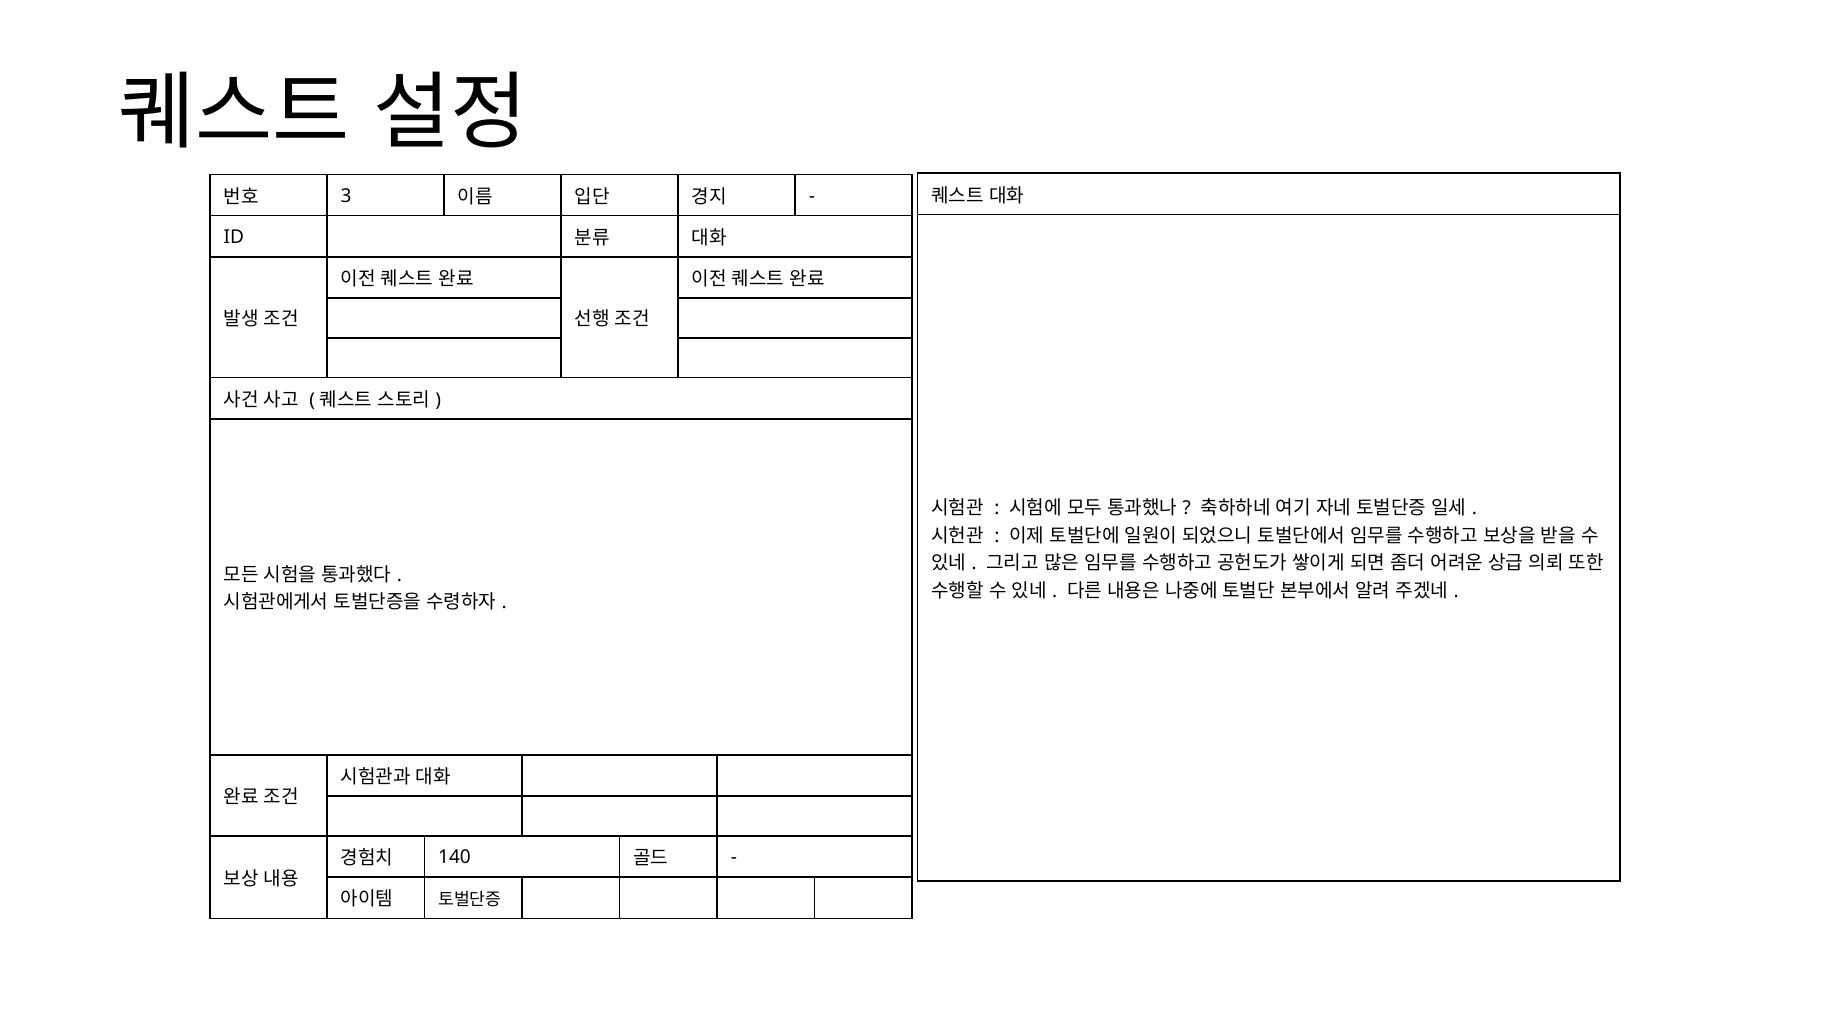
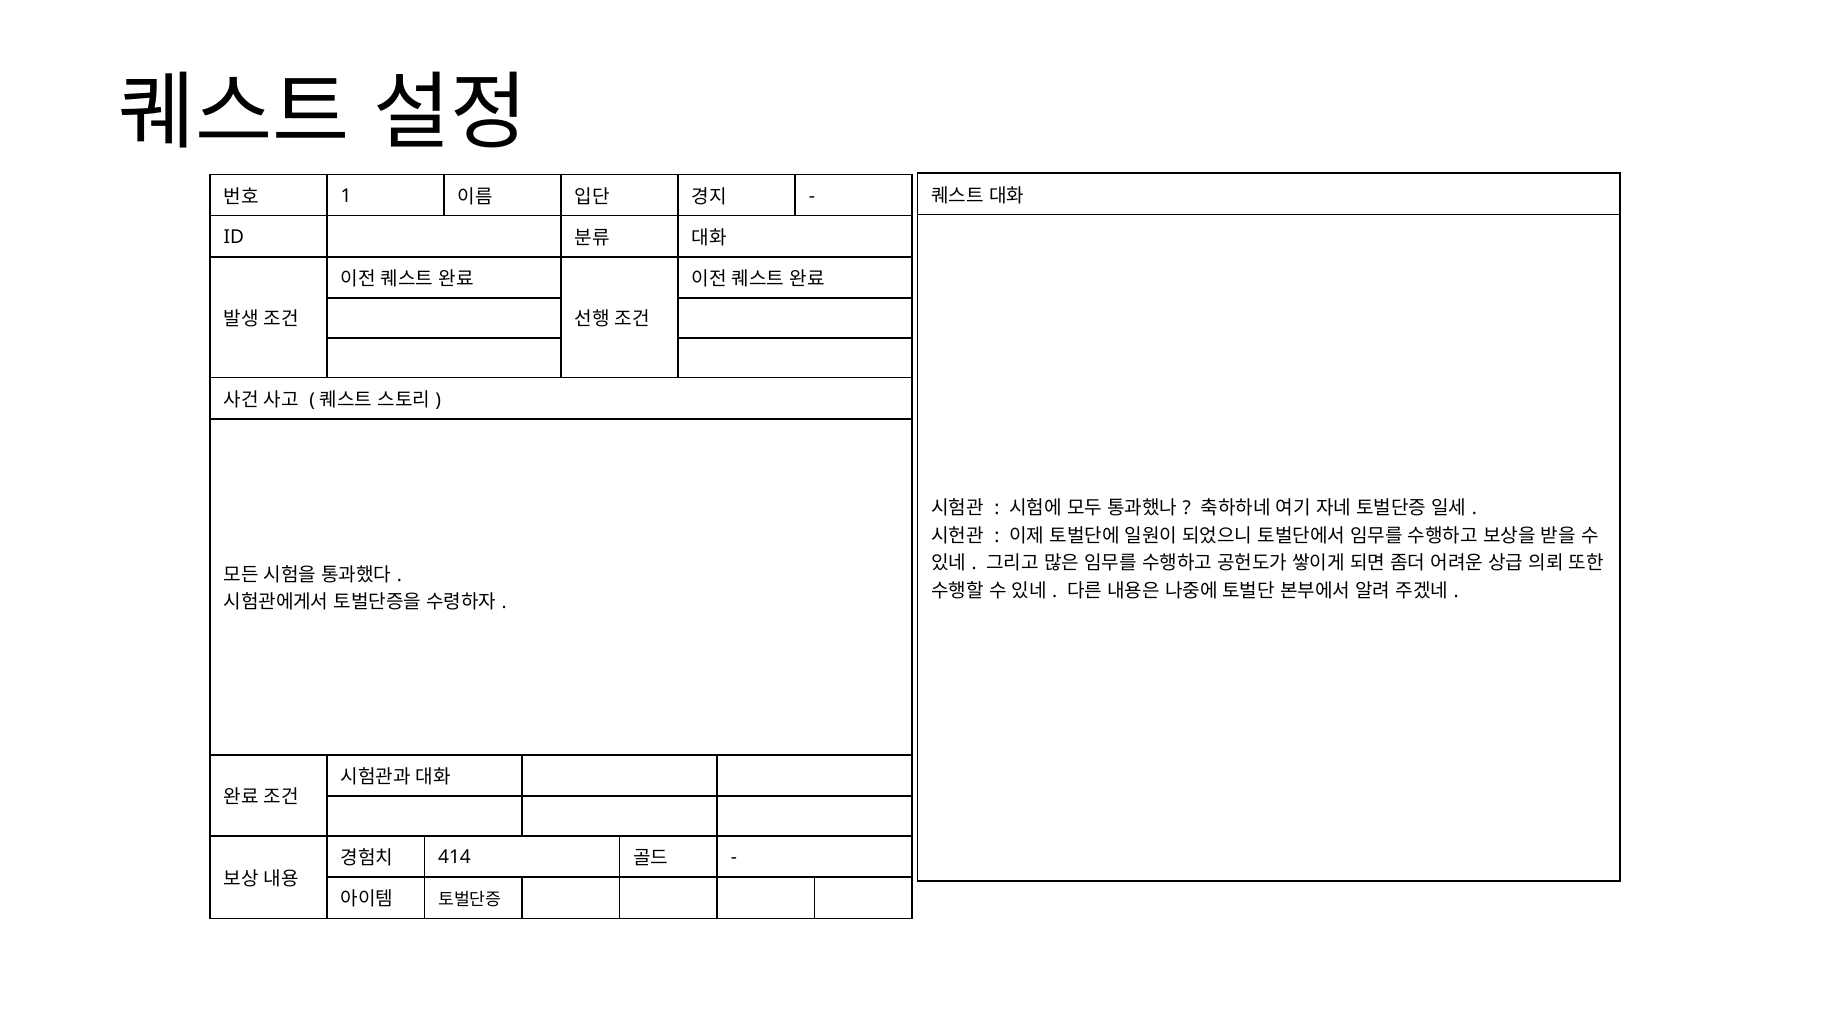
3: 3 -> 1 (346, 196)
140: 140 -> 414 (454, 857)
